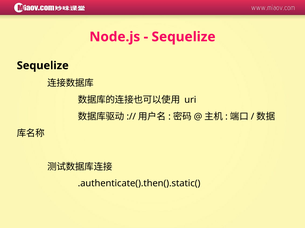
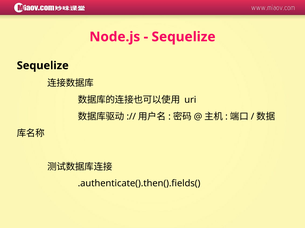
.authenticate().then().static(: .authenticate().then().static( -> .authenticate().then().fields( (139, 184)
